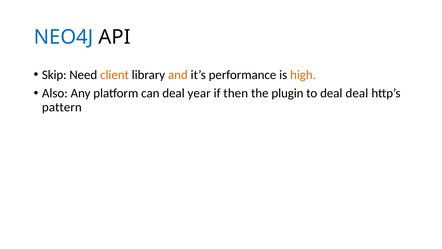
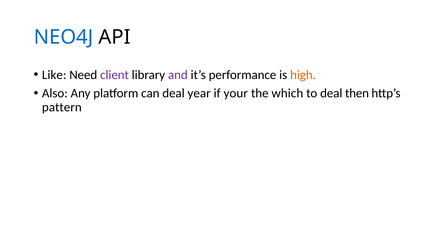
Skip: Skip -> Like (54, 75)
client colour: orange -> purple (115, 75)
and colour: orange -> purple (178, 75)
then: then -> your (236, 93)
plugin: plugin -> which (287, 93)
deal deal: deal -> then (357, 93)
